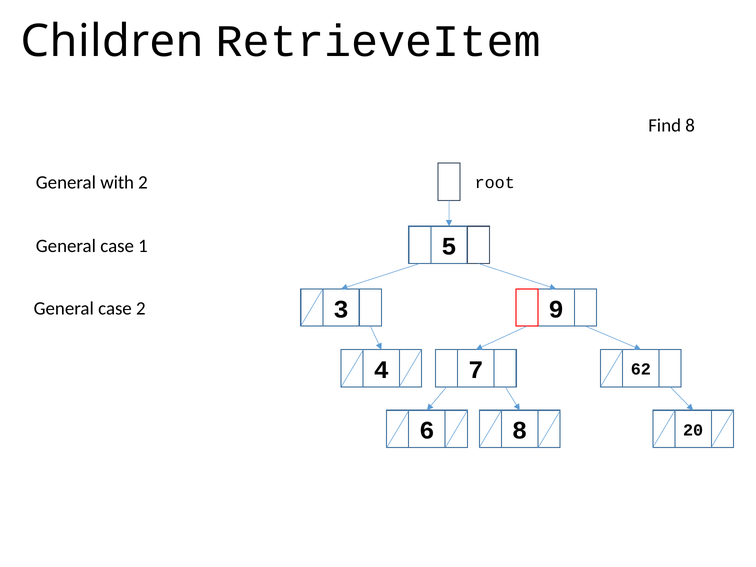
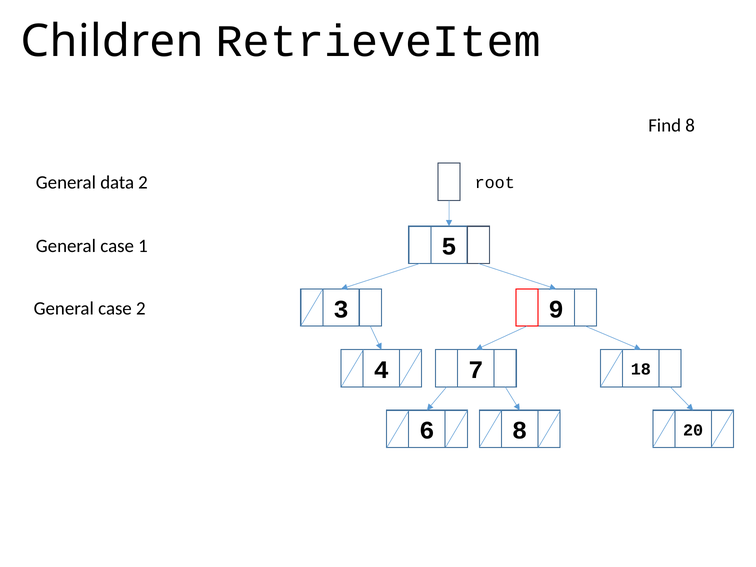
with: with -> data (117, 183)
62: 62 -> 18 (641, 369)
